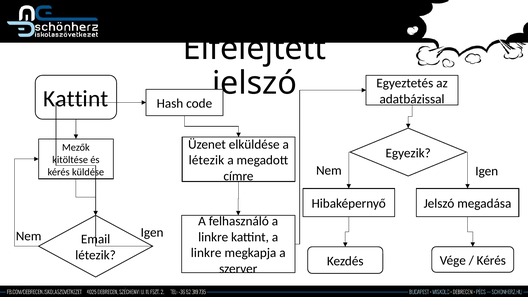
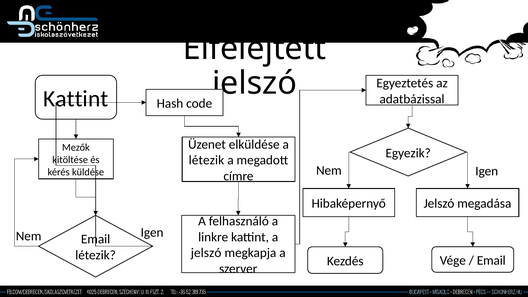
linkre: linkre -> jelszó (206, 253)
Kérés: Kérés -> Email (491, 260)
